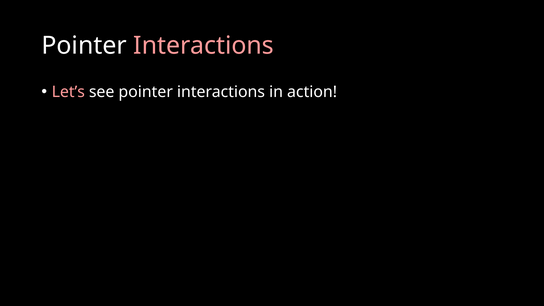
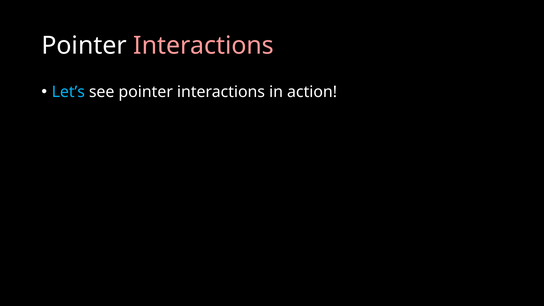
Let’s colour: pink -> light blue (68, 92)
